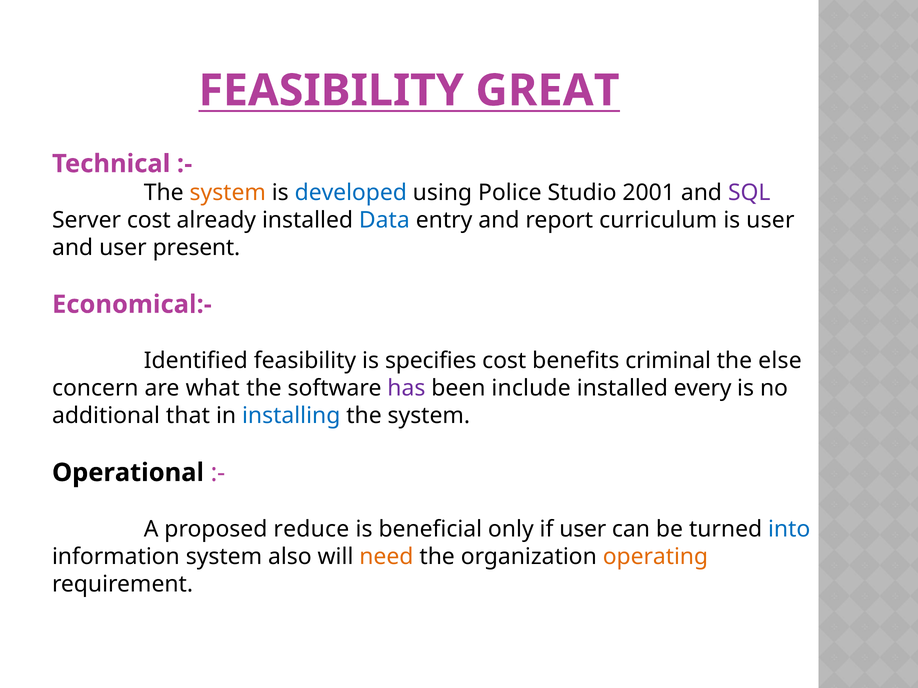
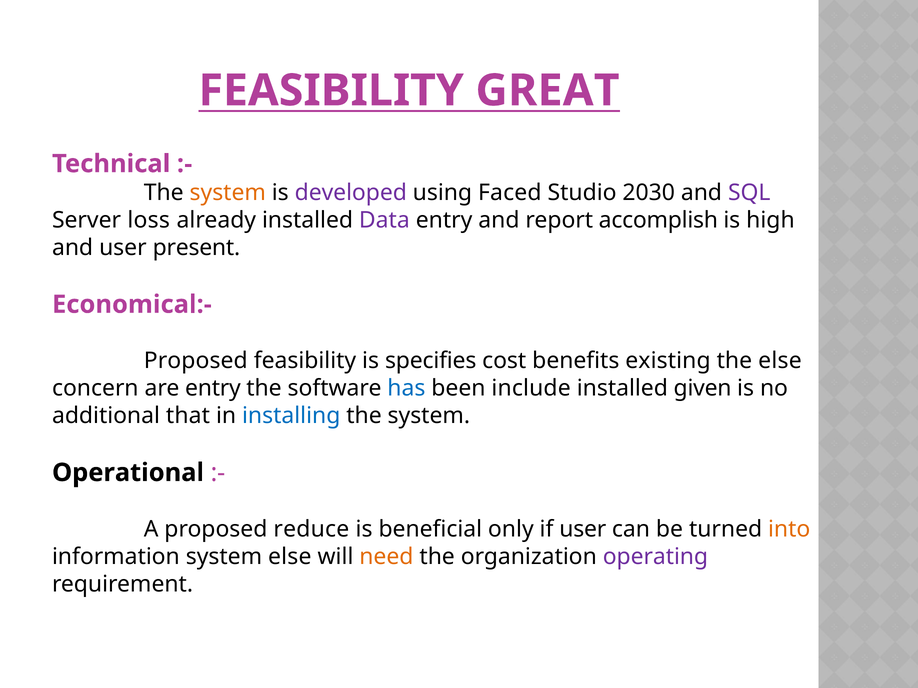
developed colour: blue -> purple (351, 193)
Police: Police -> Faced (510, 193)
2001: 2001 -> 2030 (649, 193)
Server cost: cost -> loss (149, 220)
Data colour: blue -> purple (384, 220)
curriculum: curriculum -> accomplish (658, 220)
is user: user -> high (770, 220)
Identified: Identified -> Proposed (196, 361)
criminal: criminal -> existing (668, 361)
are what: what -> entry (213, 389)
has colour: purple -> blue (406, 389)
every: every -> given (703, 389)
into colour: blue -> orange (789, 529)
system also: also -> else (290, 557)
operating colour: orange -> purple (655, 557)
